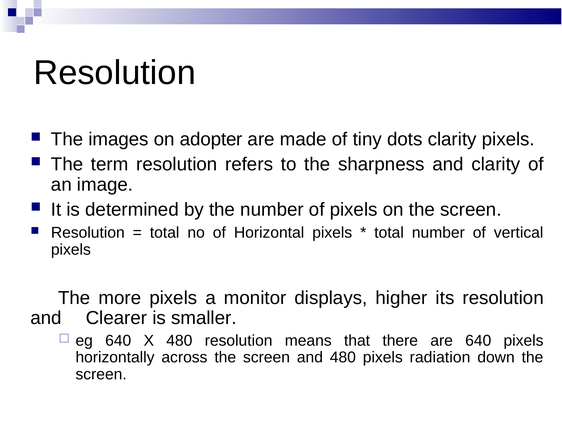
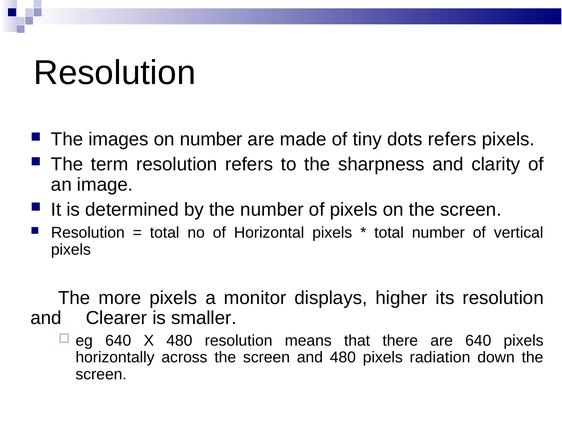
on adopter: adopter -> number (211, 139)
dots clarity: clarity -> refers (452, 139)
